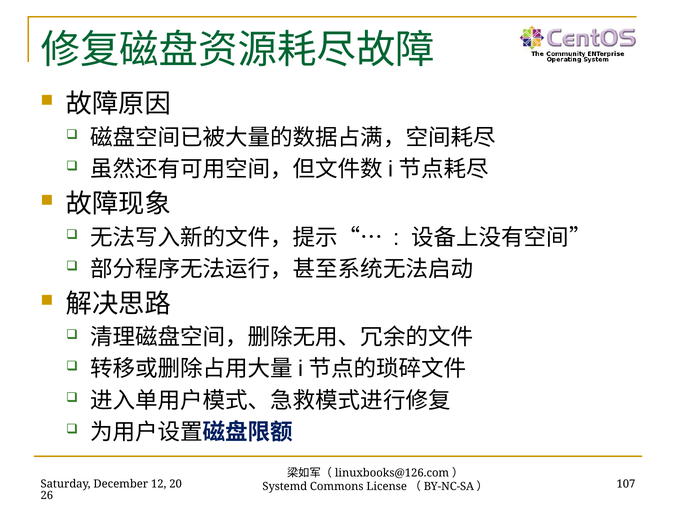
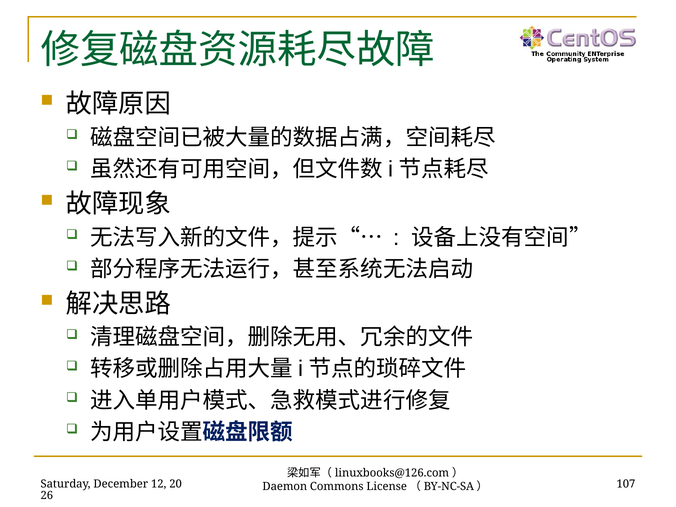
Systemd: Systemd -> Daemon (285, 486)
